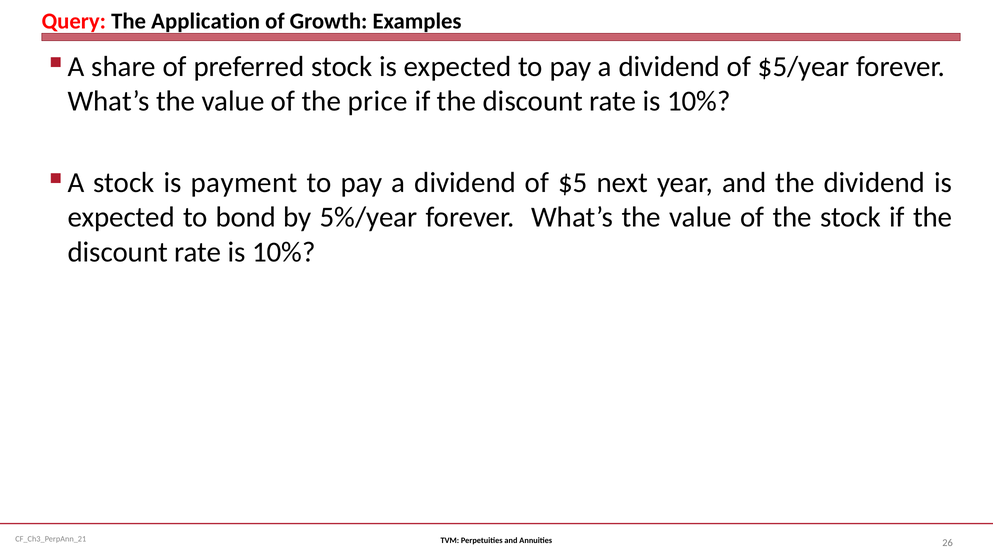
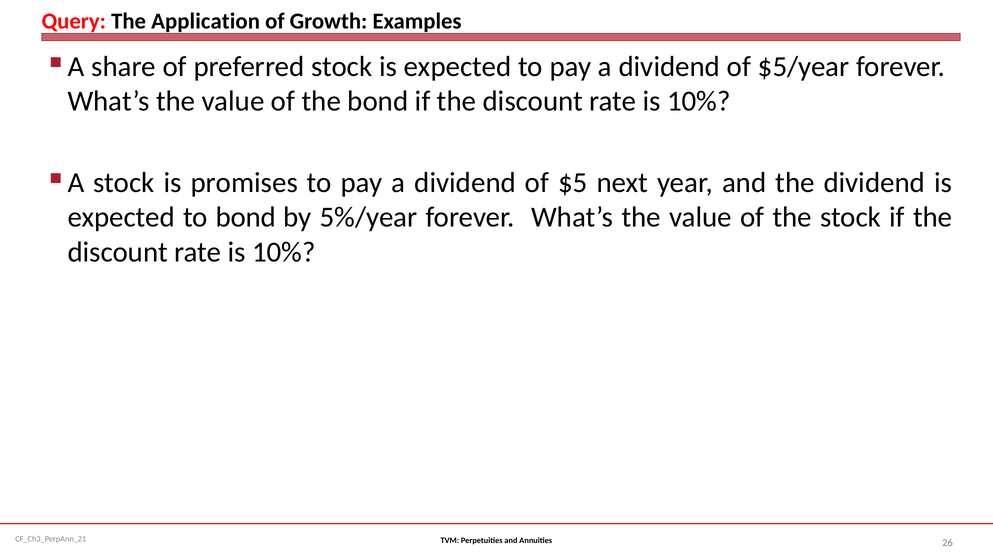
the price: price -> bond (378, 101)
payment: payment -> promises (244, 182)
